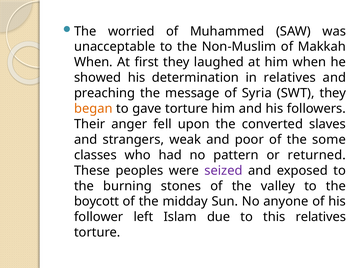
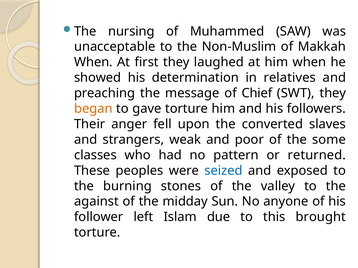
worried: worried -> nursing (131, 31)
Syria: Syria -> Chief (257, 93)
seized colour: purple -> blue (223, 171)
boycott: boycott -> against (96, 202)
this relatives: relatives -> brought (321, 217)
